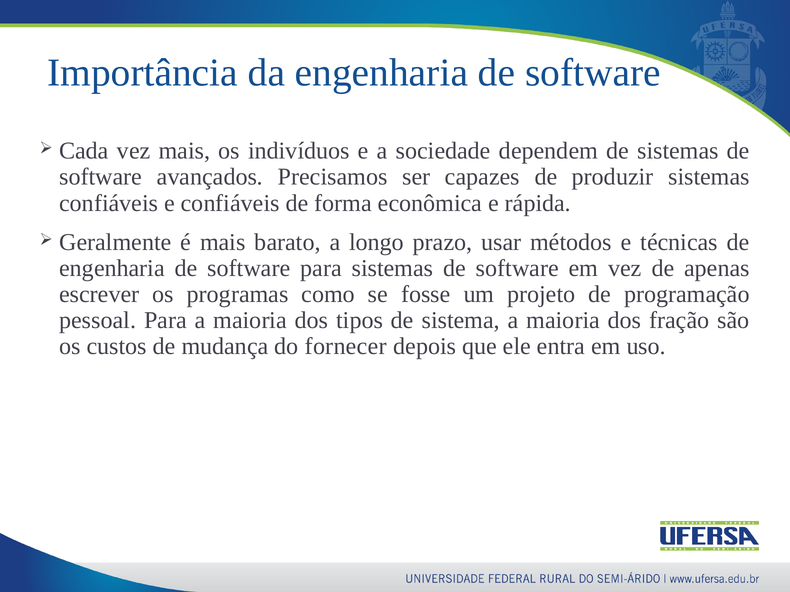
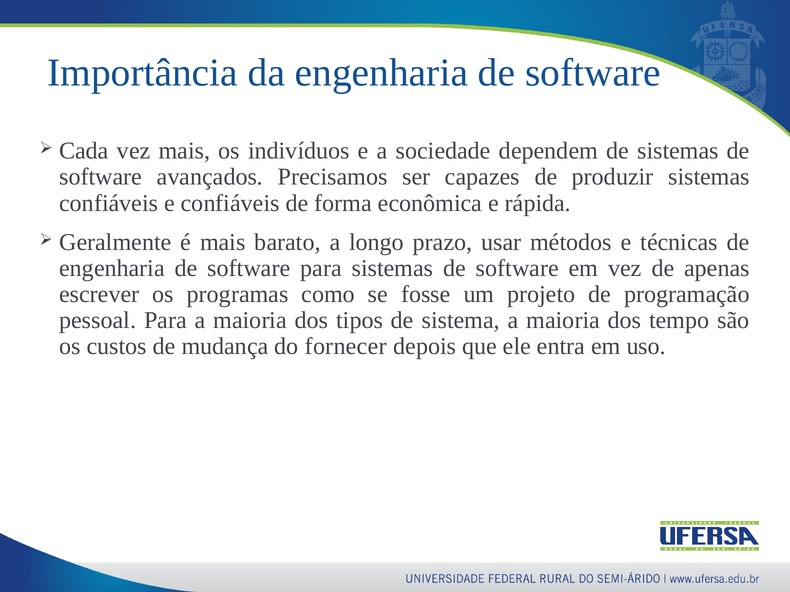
fração: fração -> tempo (679, 321)
